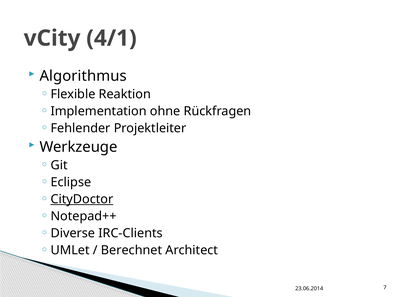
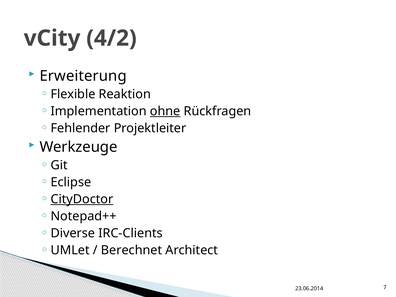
4/1: 4/1 -> 4/2 (111, 38)
Algorithmus: Algorithmus -> Erweiterung (83, 76)
ohne underline: none -> present (165, 111)
